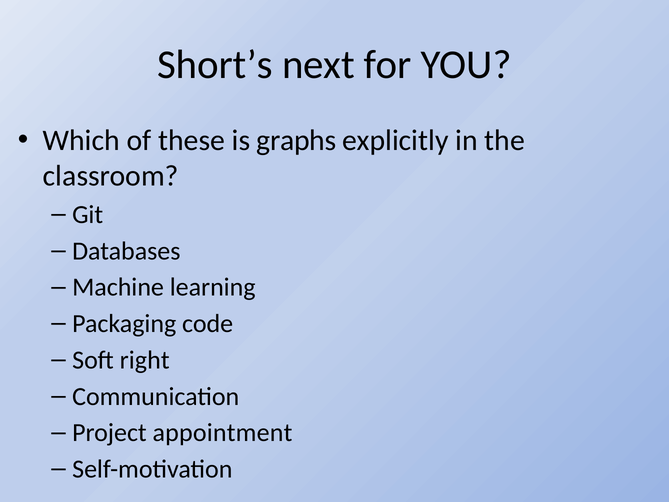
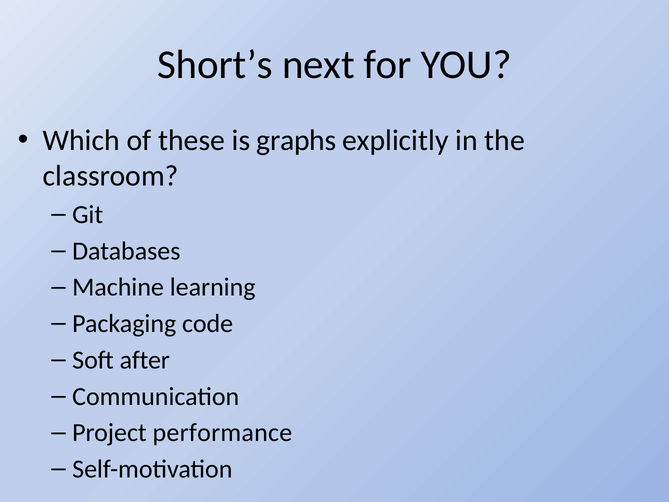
right: right -> after (145, 360)
appointment: appointment -> performance (222, 433)
